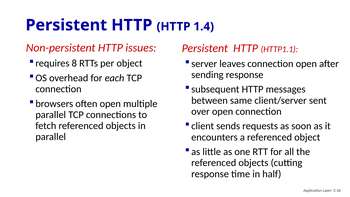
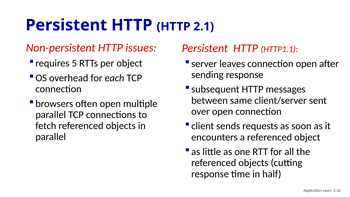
1.4: 1.4 -> 2.1 (204, 27)
8: 8 -> 5 (74, 63)
